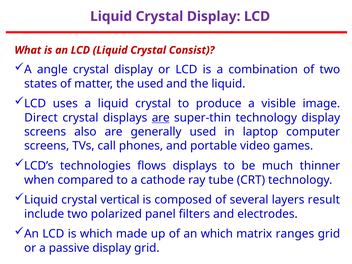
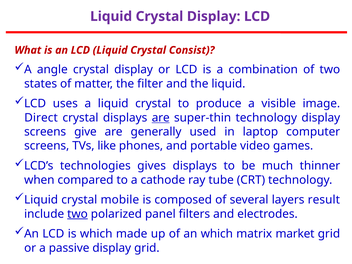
the used: used -> filter (150, 84)
also: also -> give (85, 132)
call: call -> like (107, 146)
flows: flows -> gives (152, 166)
vertical: vertical -> mobile (120, 200)
two underline: none -> present (77, 214)
ranges: ranges -> market (295, 234)
